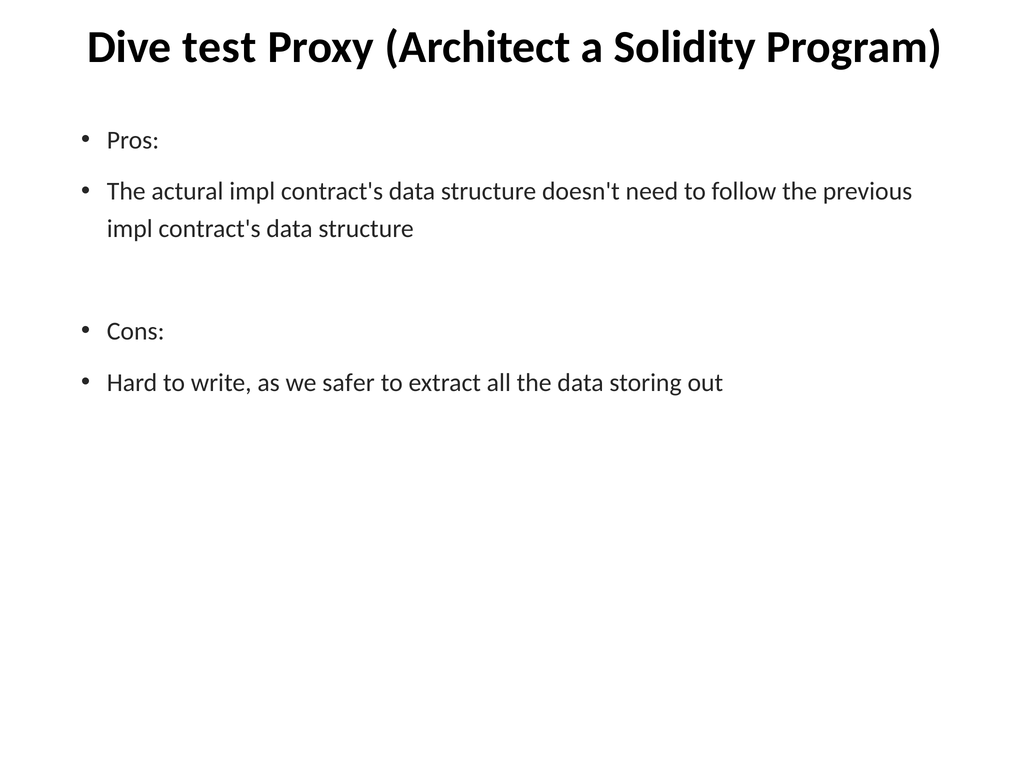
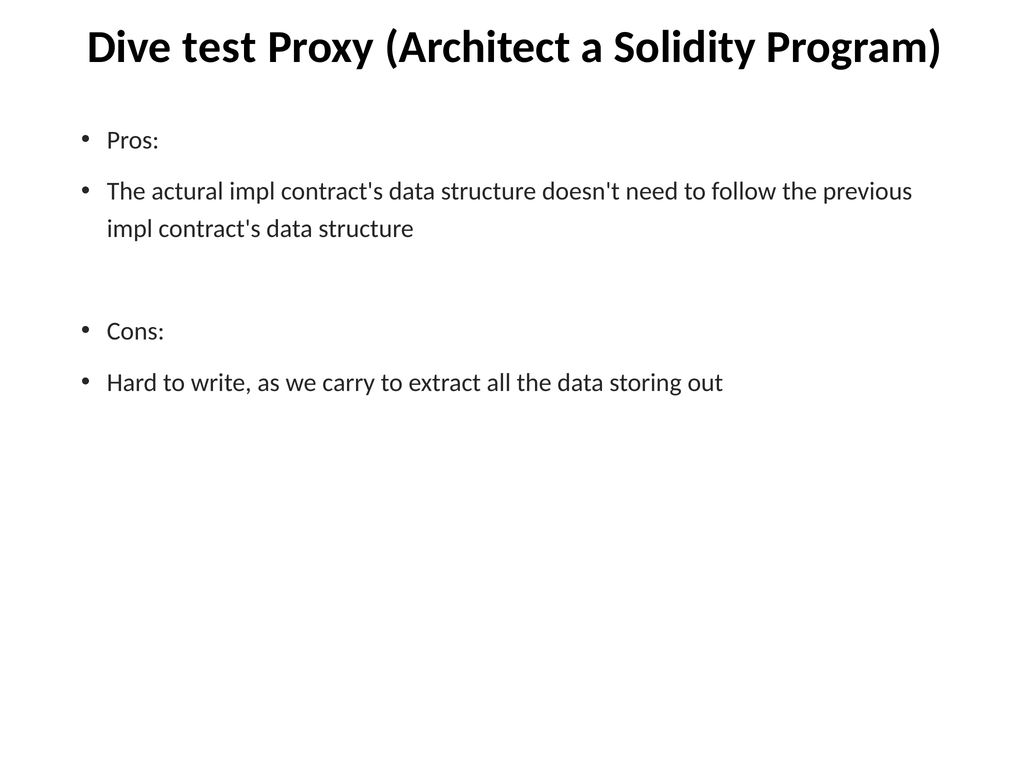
safer: safer -> carry (349, 383)
